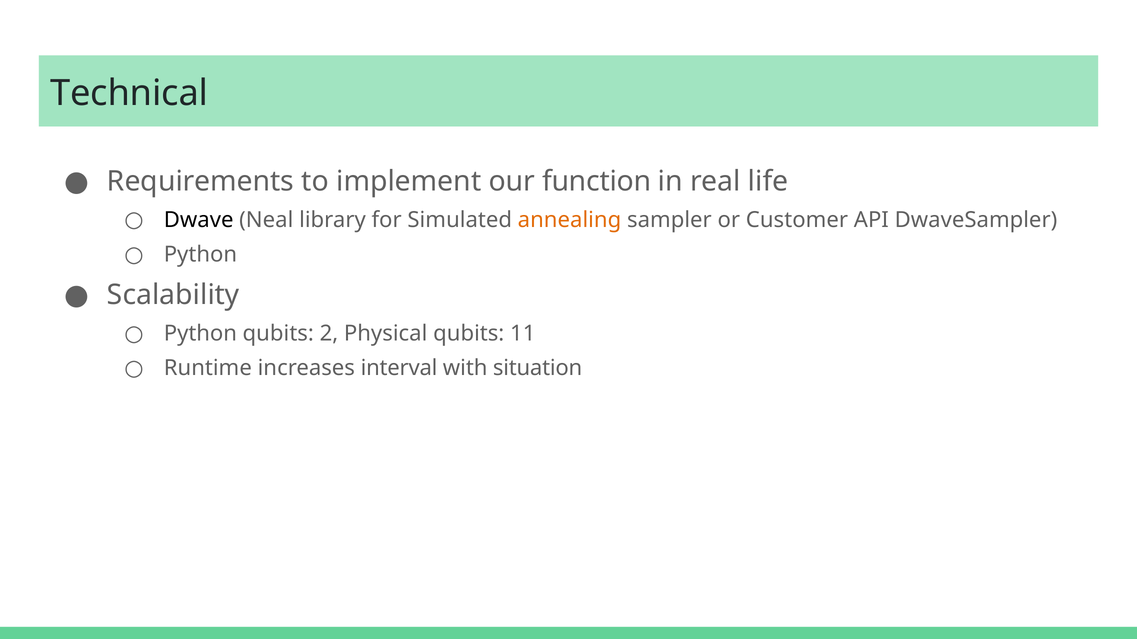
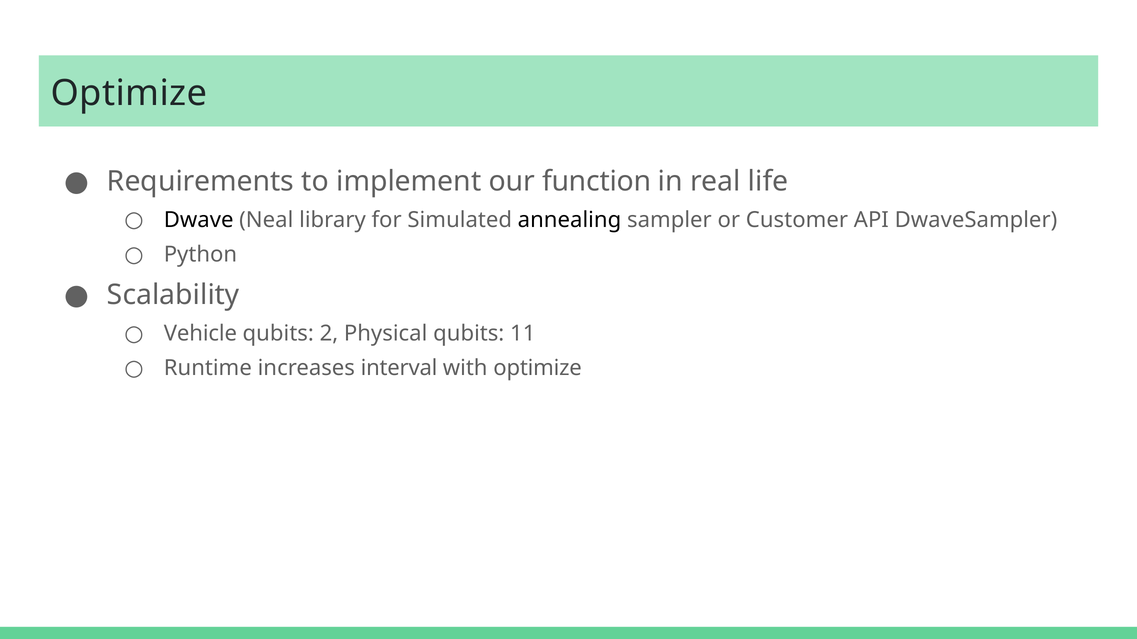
Technical: Technical -> Optimize (129, 94)
annealing colour: orange -> black (570, 220)
Python: Python -> Vehicle (200, 334)
with situation: situation -> optimize (538, 368)
